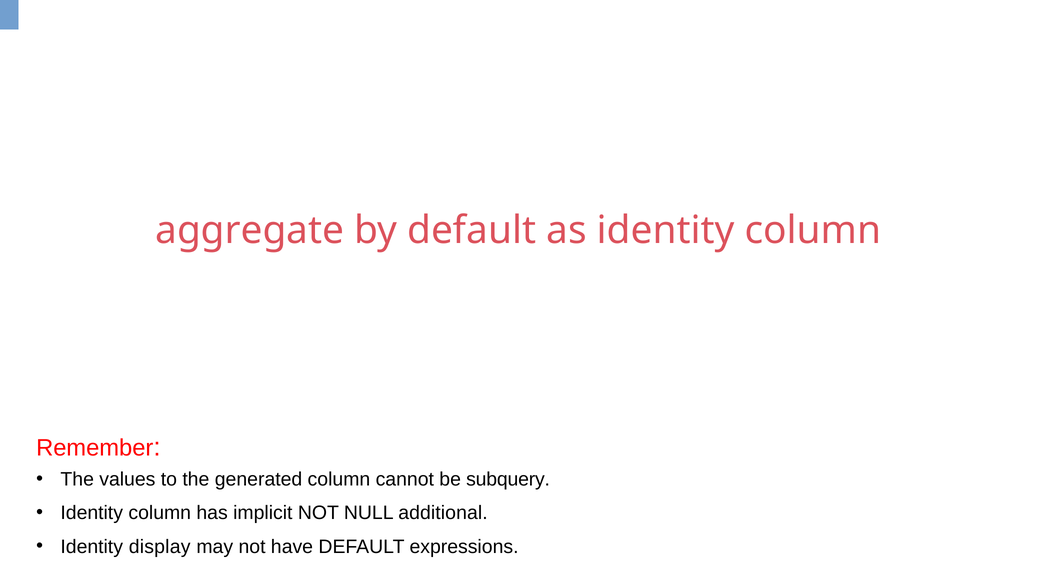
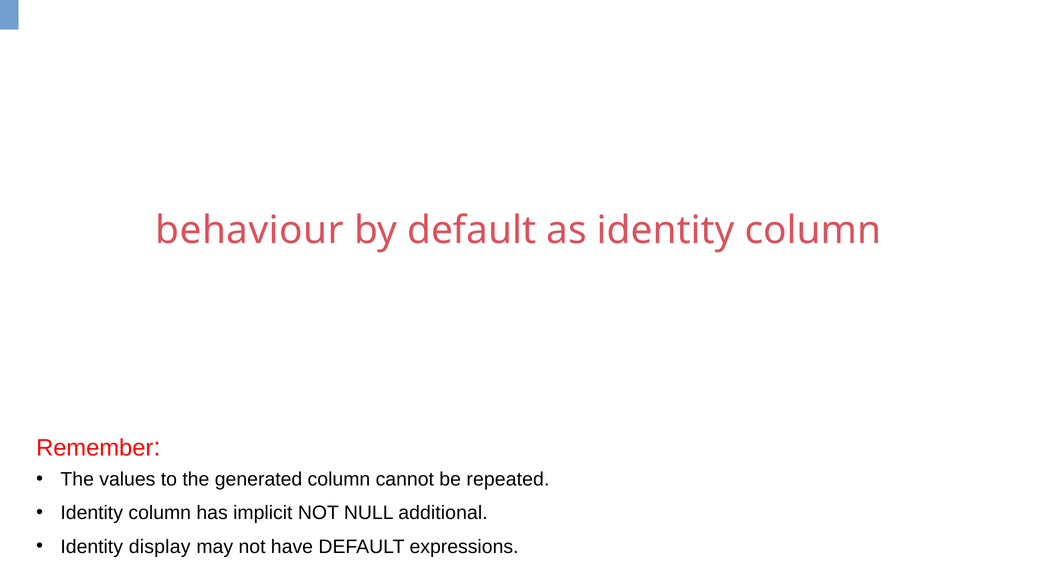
aggregate: aggregate -> behaviour (249, 231)
subquery: subquery -> repeated (508, 480)
